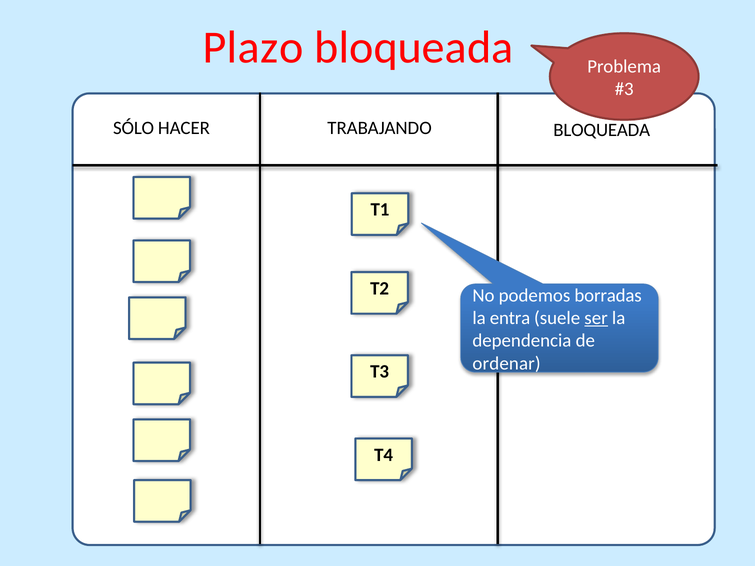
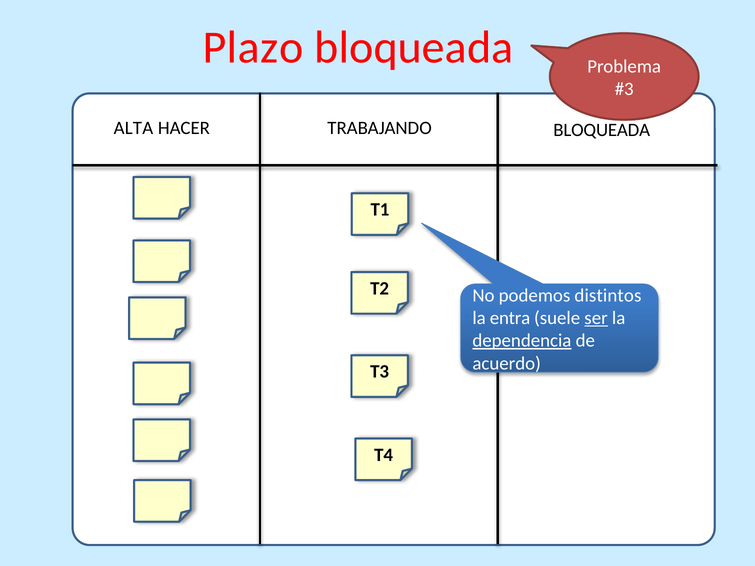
SÓLO: SÓLO -> ALTA (133, 128)
borradas: borradas -> distintos (608, 296)
dependencia underline: none -> present (522, 341)
ordenar: ordenar -> acuerdo (507, 363)
